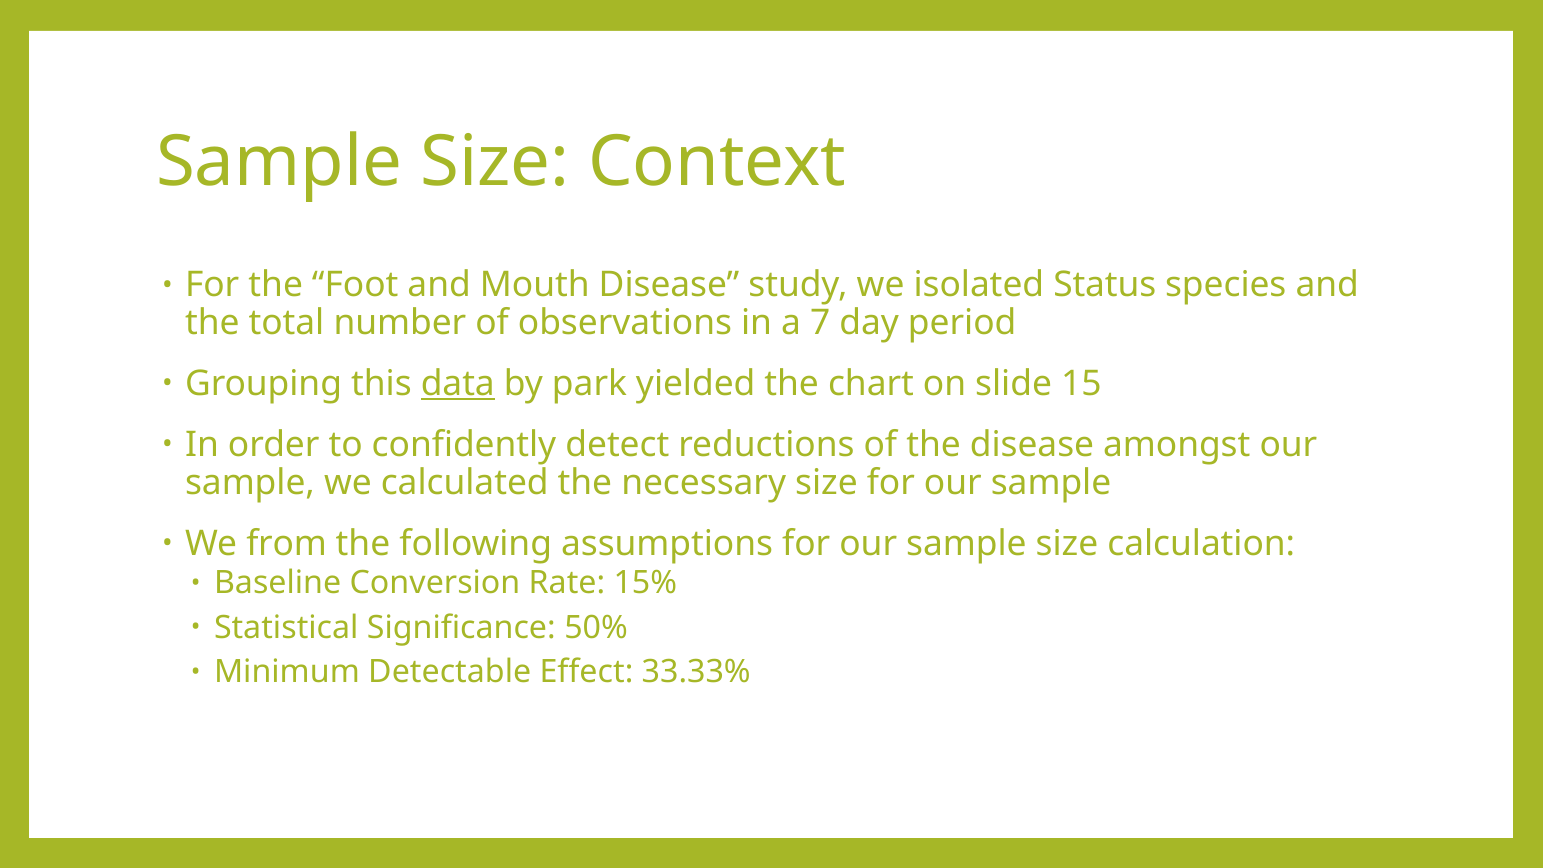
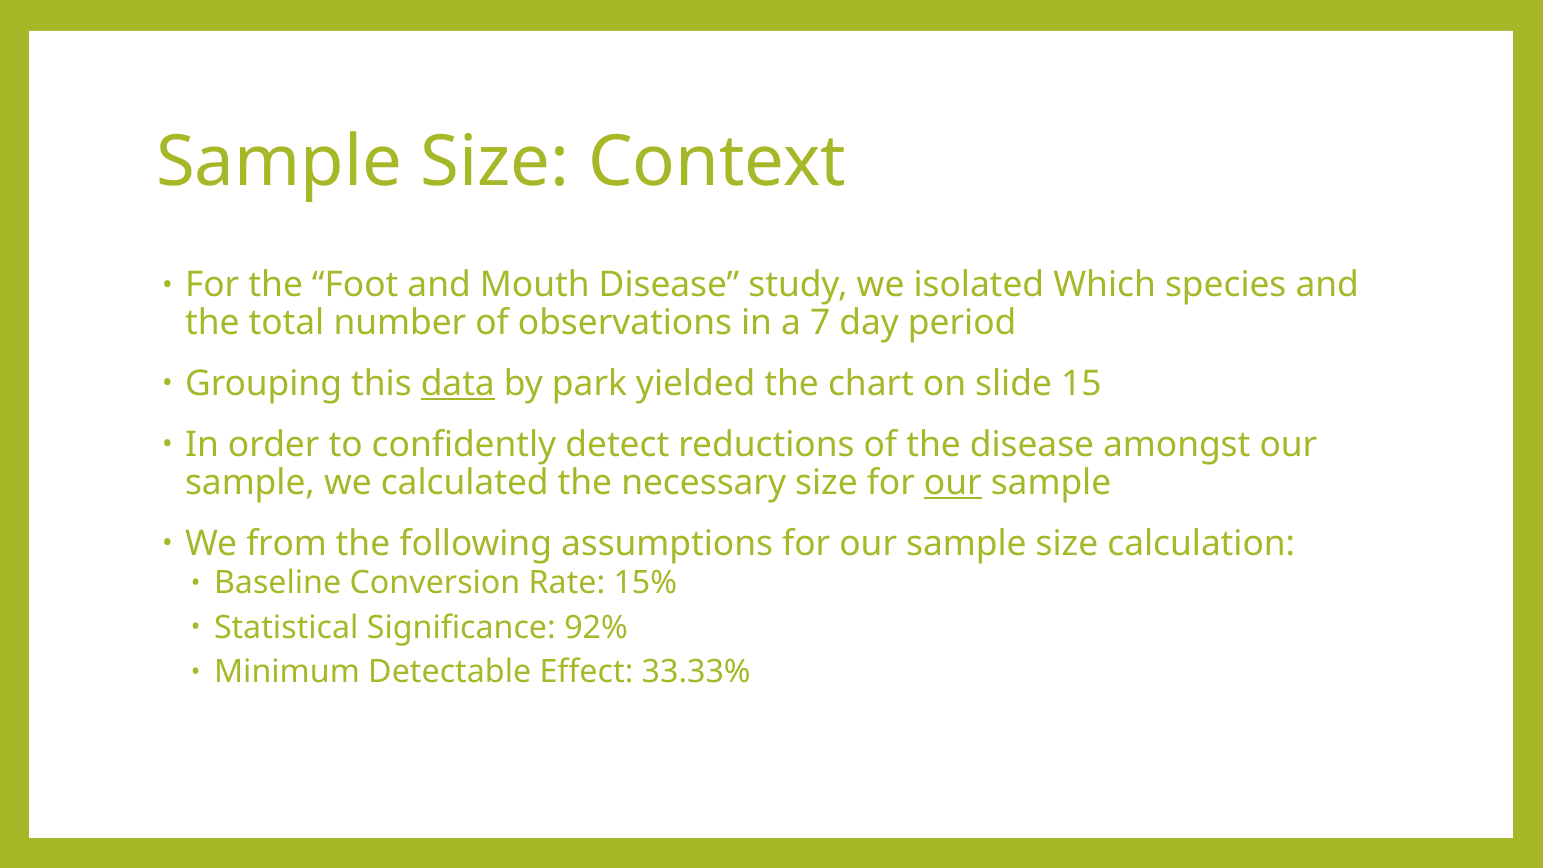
Status: Status -> Which (1105, 285)
our underline: none -> present (953, 483)
50%: 50% -> 92% (596, 628)
